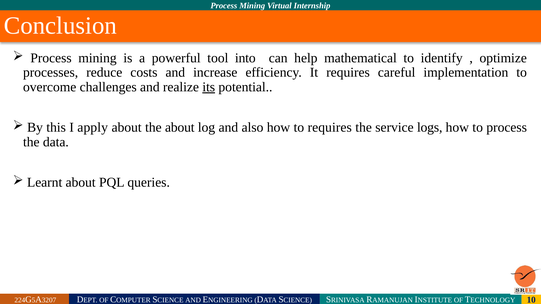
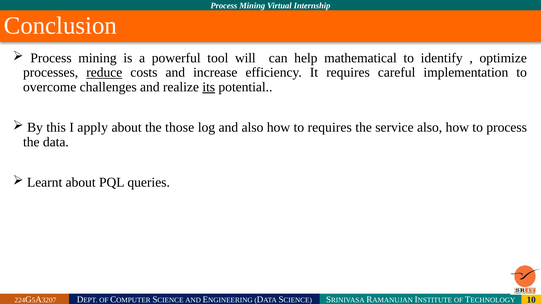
into: into -> will (245, 58)
reduce underline: none -> present (104, 73)
the about: about -> those (180, 128)
service logs: logs -> also (430, 128)
